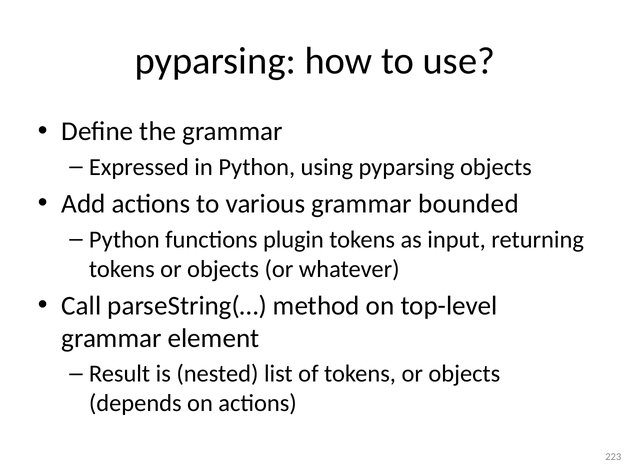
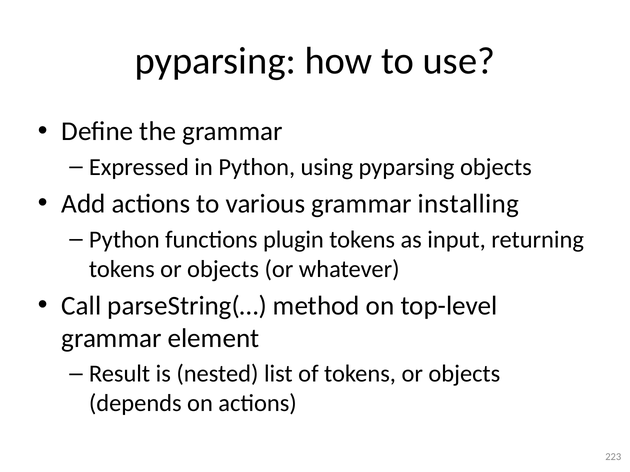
bounded: bounded -> installing (469, 204)
